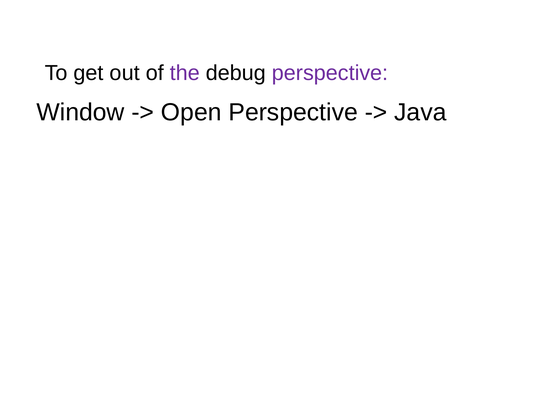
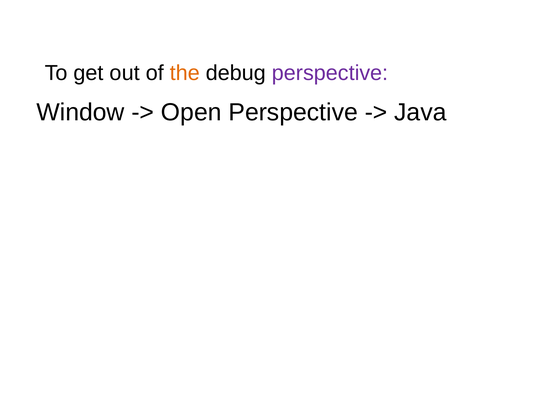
the colour: purple -> orange (185, 73)
